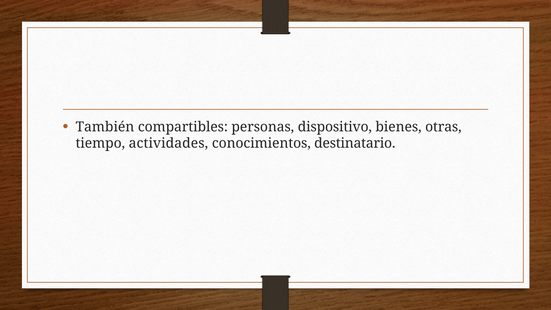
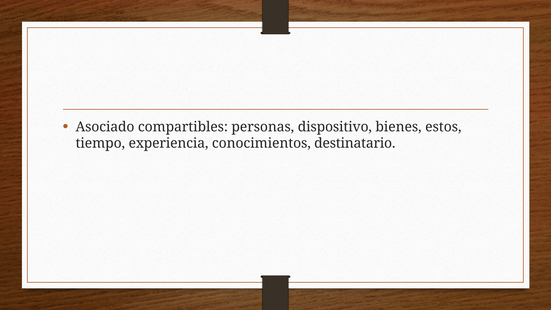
También: También -> Asociado (105, 127)
otras: otras -> estos (443, 127)
actividades: actividades -> experiencia (169, 143)
